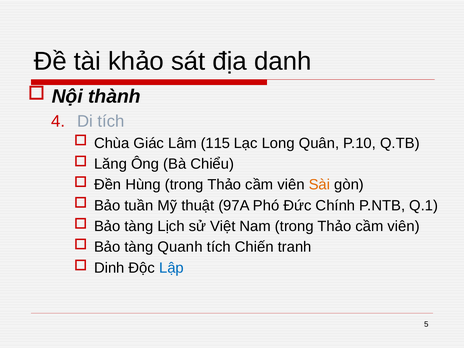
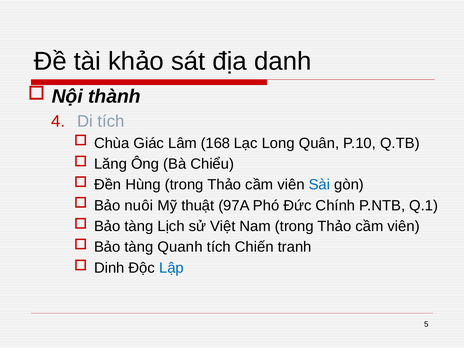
115: 115 -> 168 (215, 143)
Sài colour: orange -> blue (319, 185)
tuần: tuần -> nuôi (139, 206)
